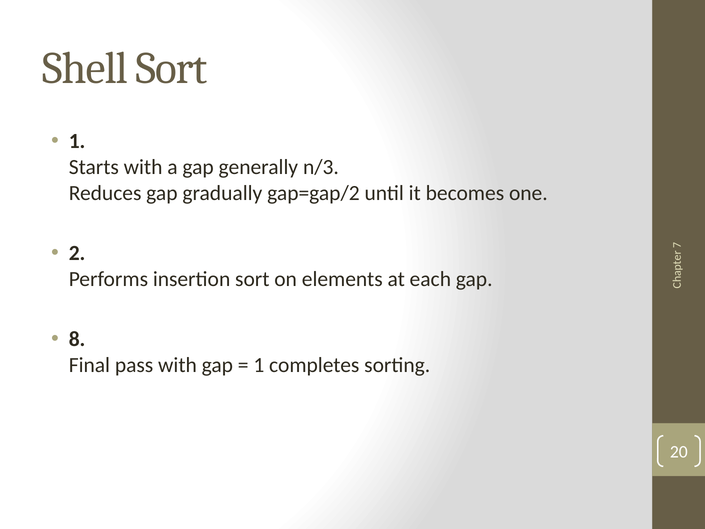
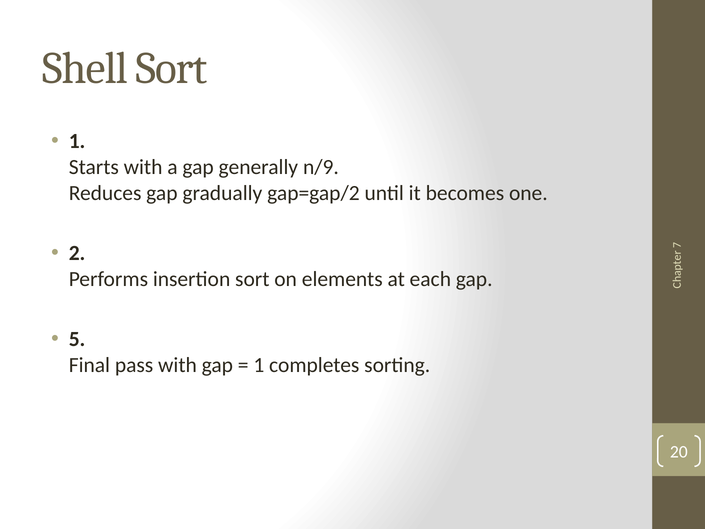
n/3: n/3 -> n/9 (321, 167)
8: 8 -> 5 (77, 339)
